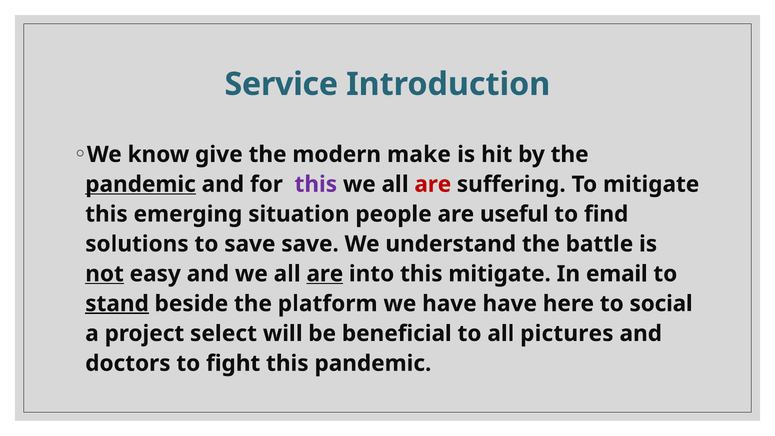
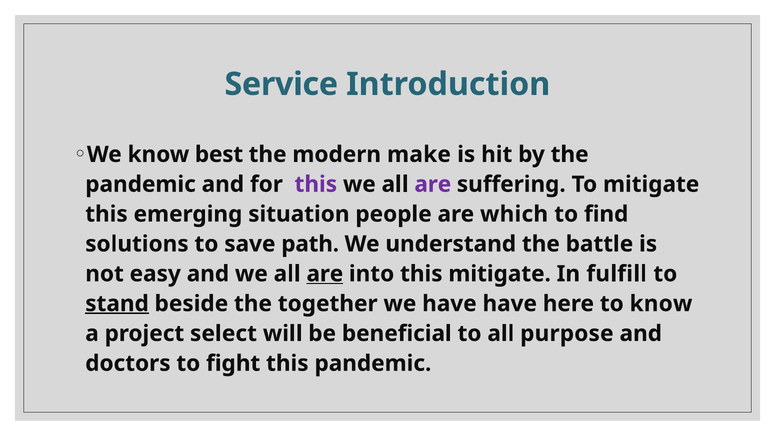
give: give -> best (219, 154)
pandemic underline: present -> none (141, 184)
are colour: red -> purple (433, 184)
useful: useful -> which (514, 214)
save save: save -> path (310, 244)
not underline: present -> none (105, 274)
email: email -> fulfill (617, 274)
platform: platform -> together (328, 304)
to social: social -> know (661, 304)
pictures: pictures -> purpose (567, 333)
